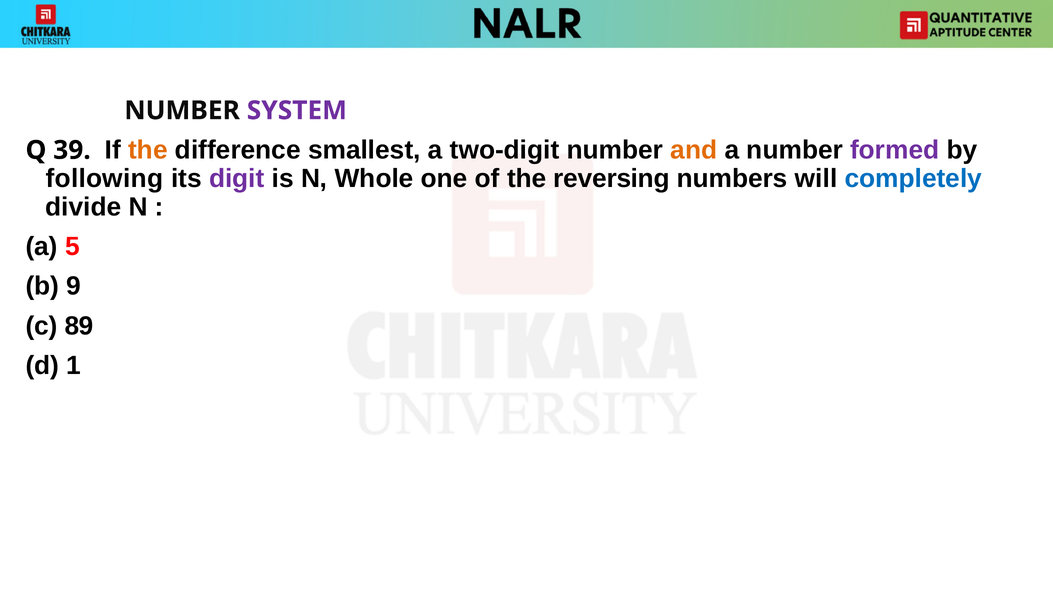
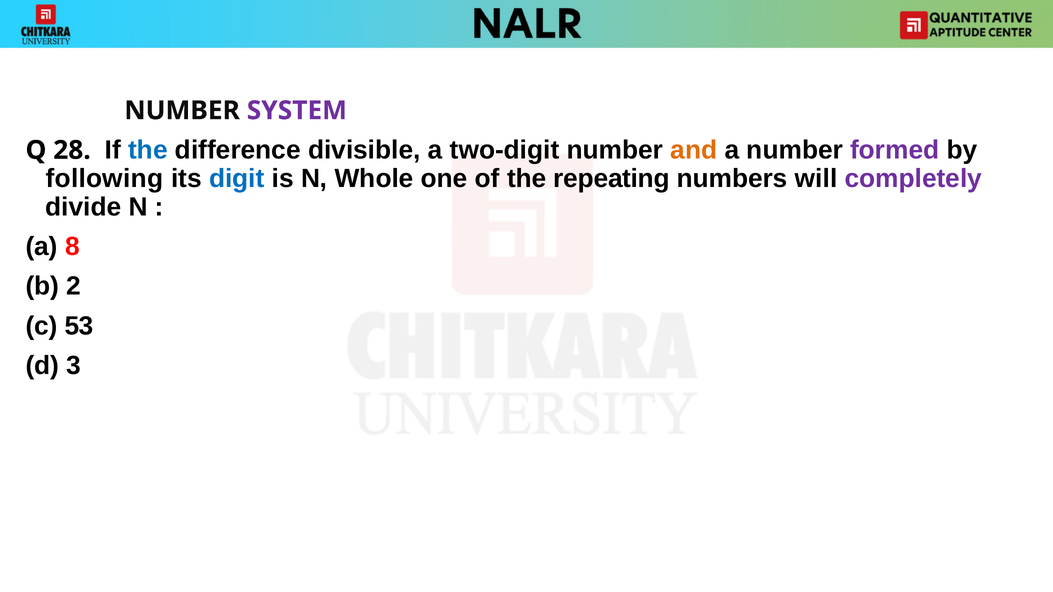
39: 39 -> 28 (72, 150)
the colour: orange -> blue (148, 150)
smallest: smallest -> divisible (364, 150)
digit colour: purple -> blue (237, 179)
reversing: reversing -> repeating (612, 179)
completely colour: blue -> purple (913, 179)
5: 5 -> 8 (72, 247)
9: 9 -> 2 (74, 286)
89: 89 -> 53 (79, 326)
1: 1 -> 3 (74, 366)
